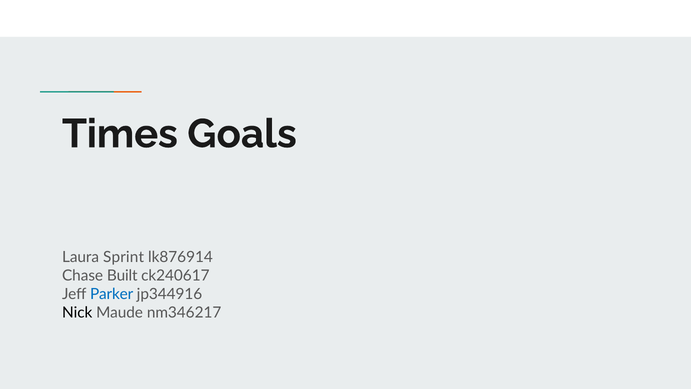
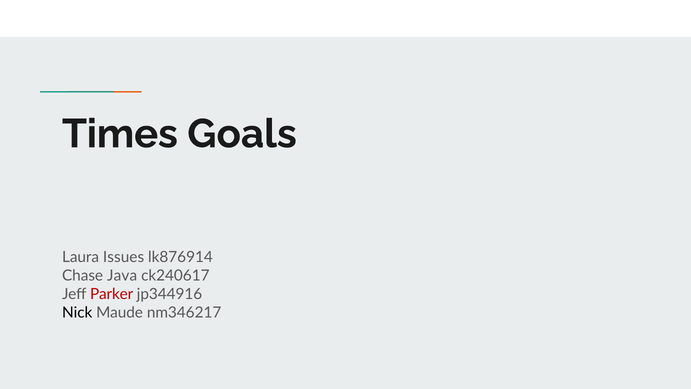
Sprint: Sprint -> Issues (124, 257)
Built: Built -> Java (122, 275)
Parker colour: blue -> red (112, 294)
